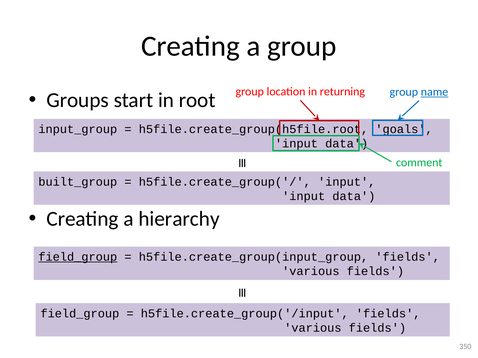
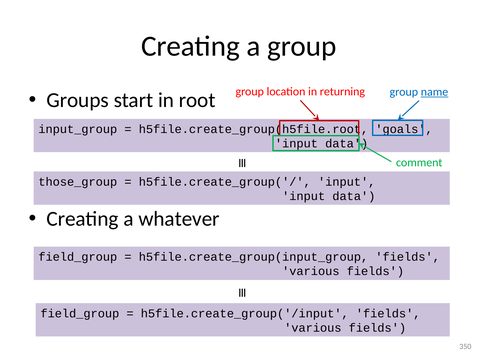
built_group: built_group -> those_group (78, 182)
hierarchy: hierarchy -> whatever (179, 219)
field_group underline: present -> none (78, 257)
